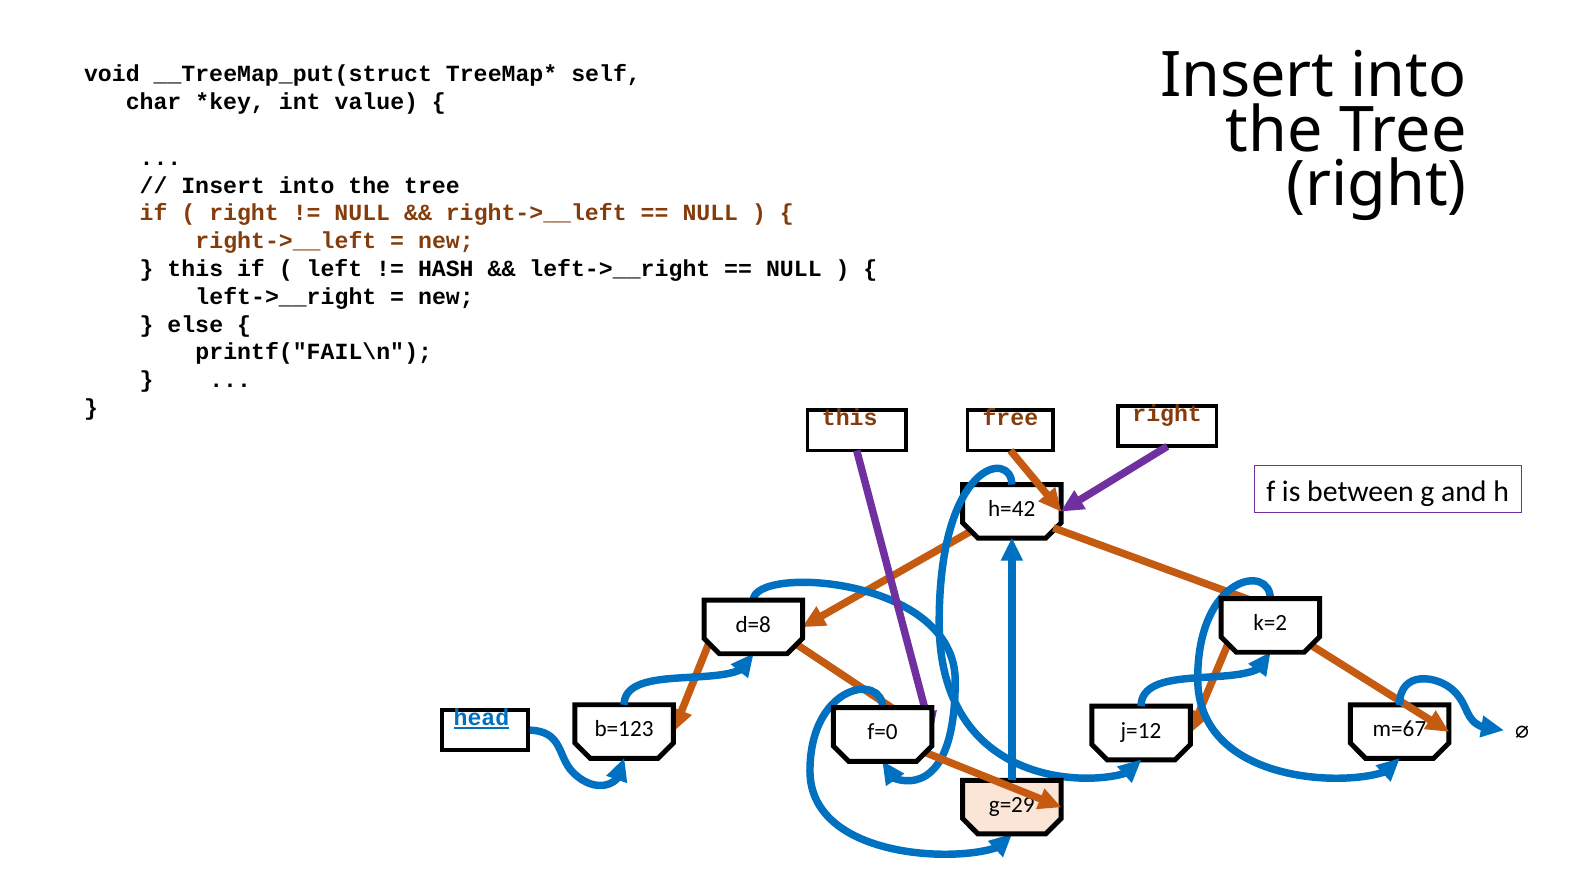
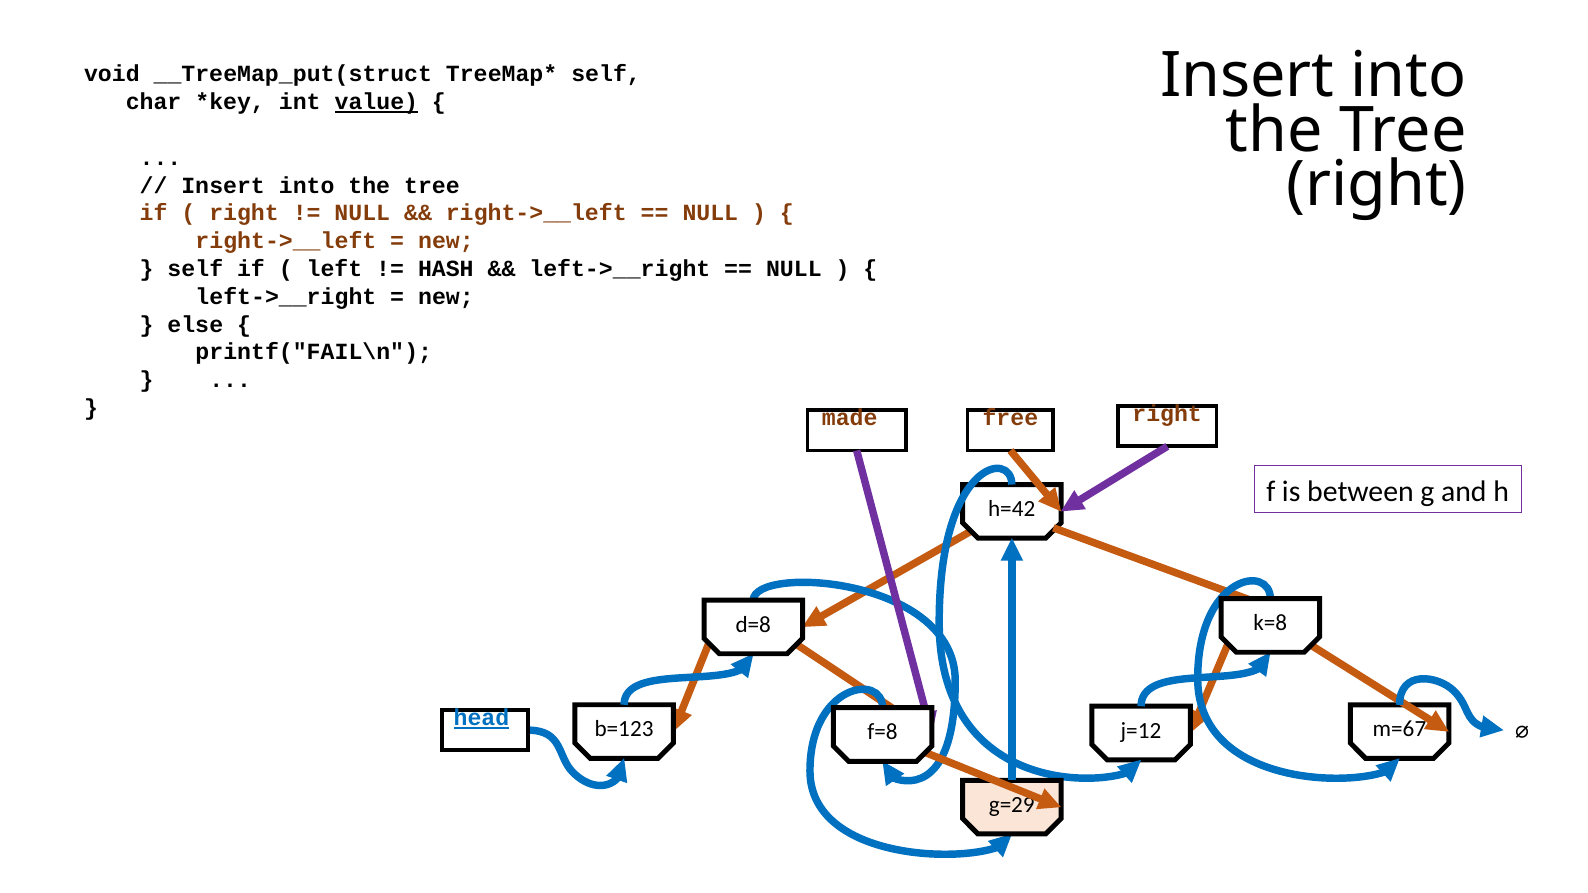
value underline: none -> present (376, 102)
this: this -> self (195, 269)
this: this -> made (850, 418)
k=2: k=2 -> k=8 (1270, 623)
f=0: f=0 -> f=8 (882, 732)
